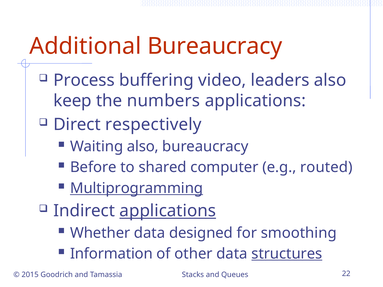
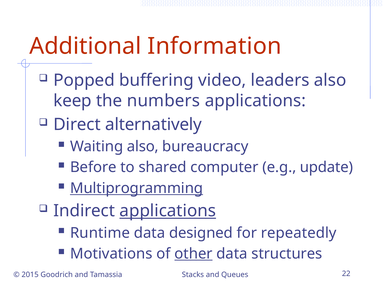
Additional Bureaucracy: Bureaucracy -> Information (215, 46)
Process: Process -> Popped (84, 80)
respectively: respectively -> alternatively (154, 125)
routed: routed -> update (327, 167)
Whether: Whether -> Runtime (100, 233)
smoothing: smoothing -> repeatedly (299, 233)
Information: Information -> Motivations (111, 254)
other underline: none -> present (193, 254)
structures underline: present -> none (287, 254)
